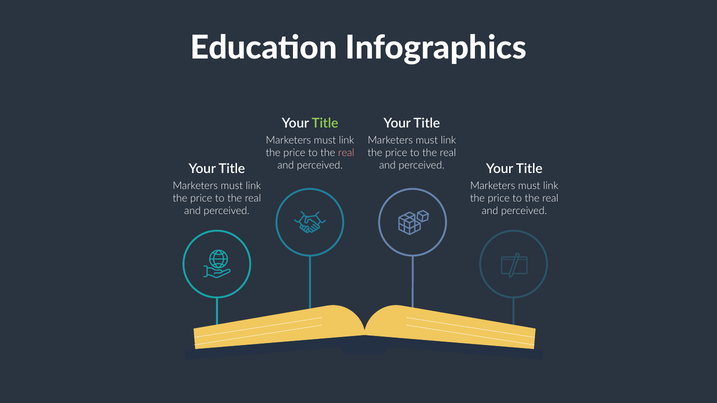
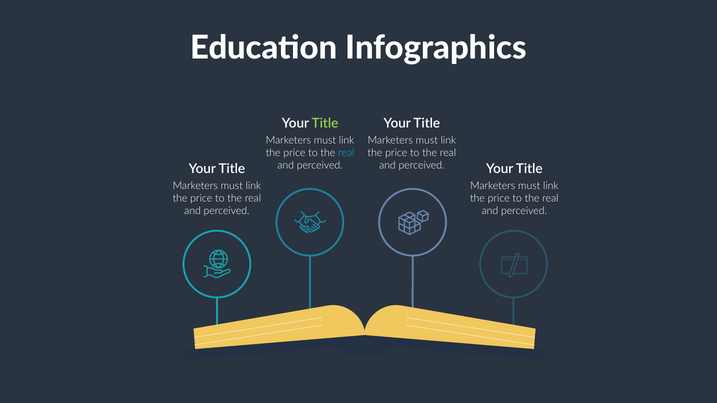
real colour: pink -> light blue (346, 153)
